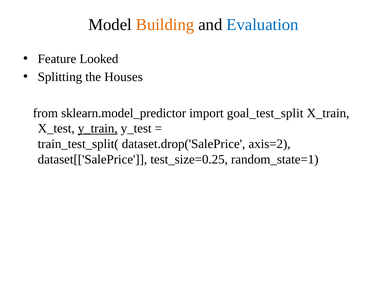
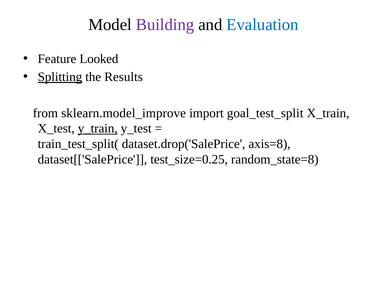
Building colour: orange -> purple (165, 25)
Splitting underline: none -> present (60, 77)
Houses: Houses -> Results (124, 77)
sklearn.model_predictor: sklearn.model_predictor -> sklearn.model_improve (124, 113)
axis=2: axis=2 -> axis=8 (270, 144)
random_state=1: random_state=1 -> random_state=8 (275, 160)
